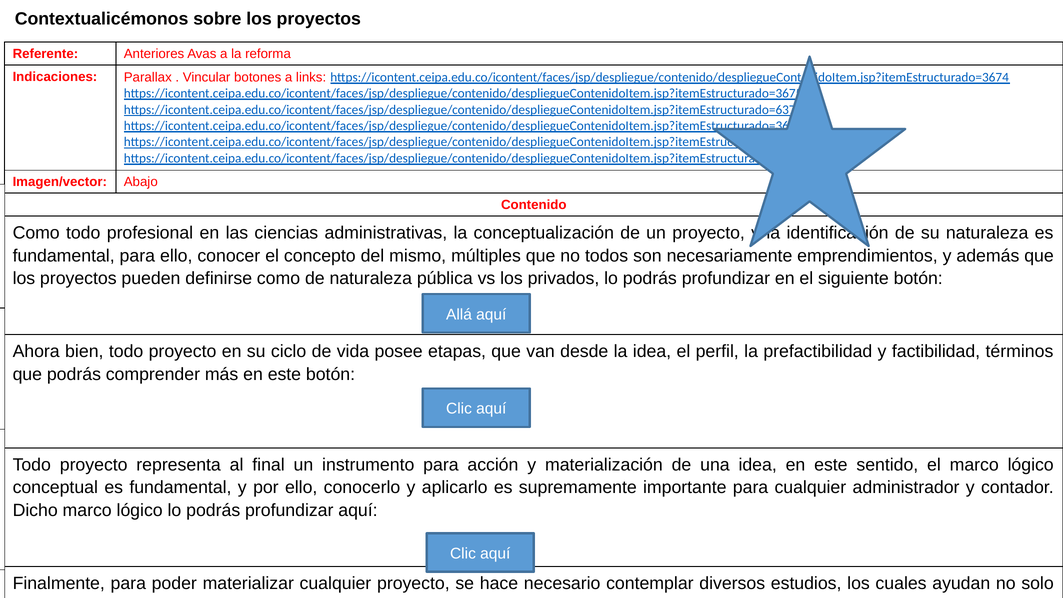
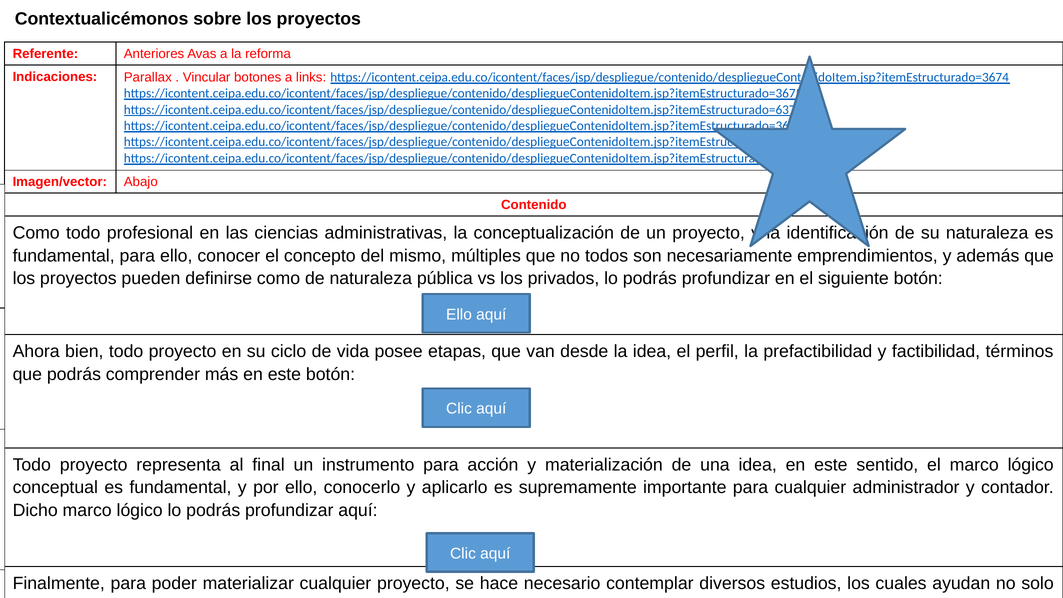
Allá: Allá -> Ello (459, 314)
